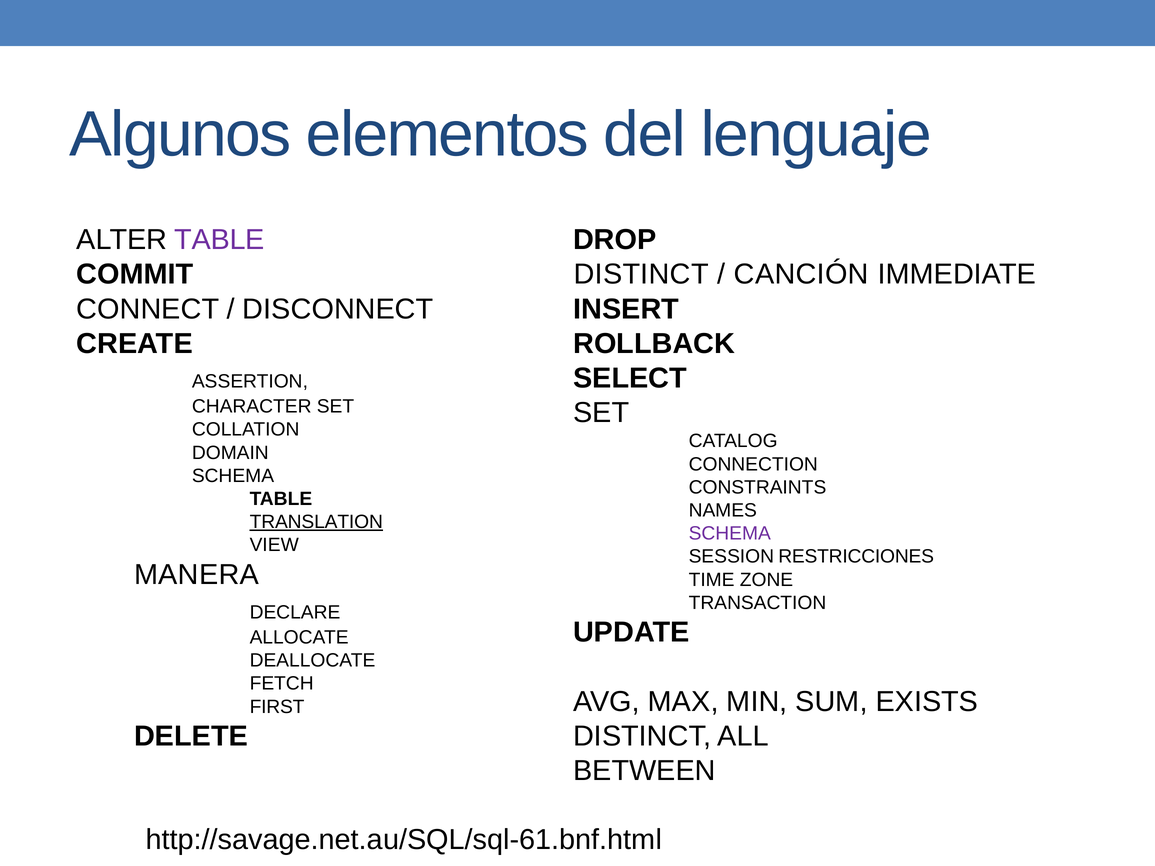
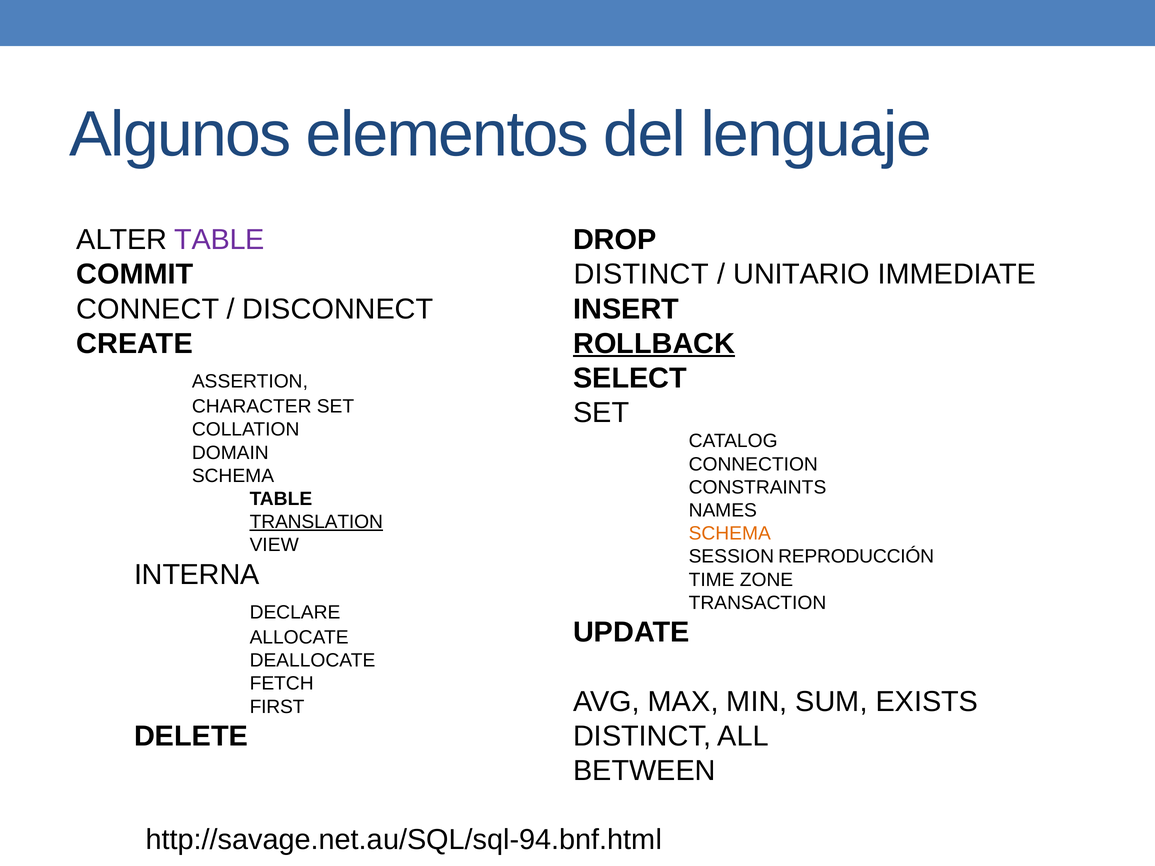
CANCIÓN: CANCIÓN -> UNITARIO (802, 274)
ROLLBACK underline: none -> present (654, 344)
SCHEMA colour: purple -> orange (730, 534)
RESTRICCIONES: RESTRICCIONES -> REPRODUCCIÓN (856, 557)
MANERA: MANERA -> INTERNA (197, 575)
http://savage.net.au/SQL/sql-61.bnf.html: http://savage.net.au/SQL/sql-61.bnf.html -> http://savage.net.au/SQL/sql-94.bnf.html (404, 840)
